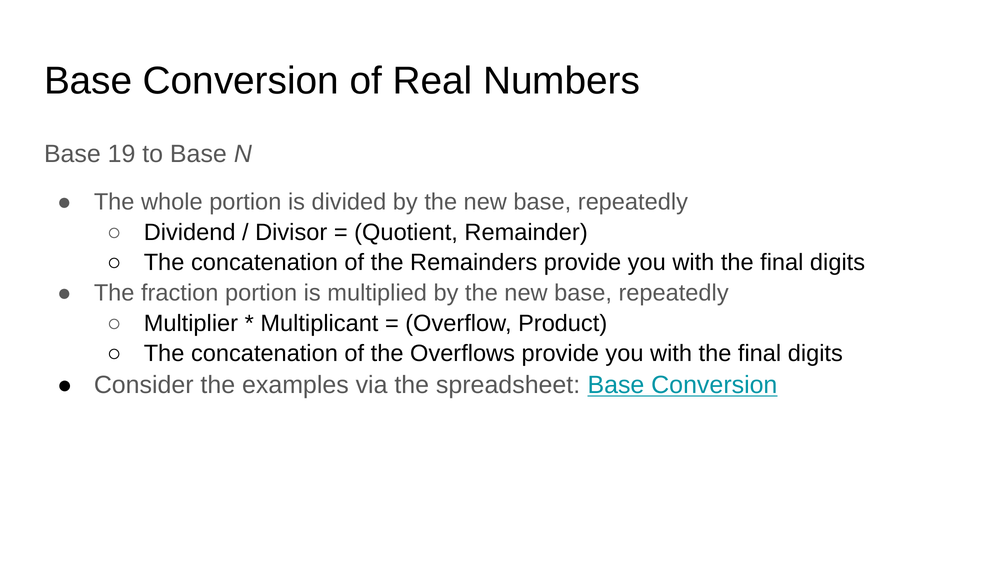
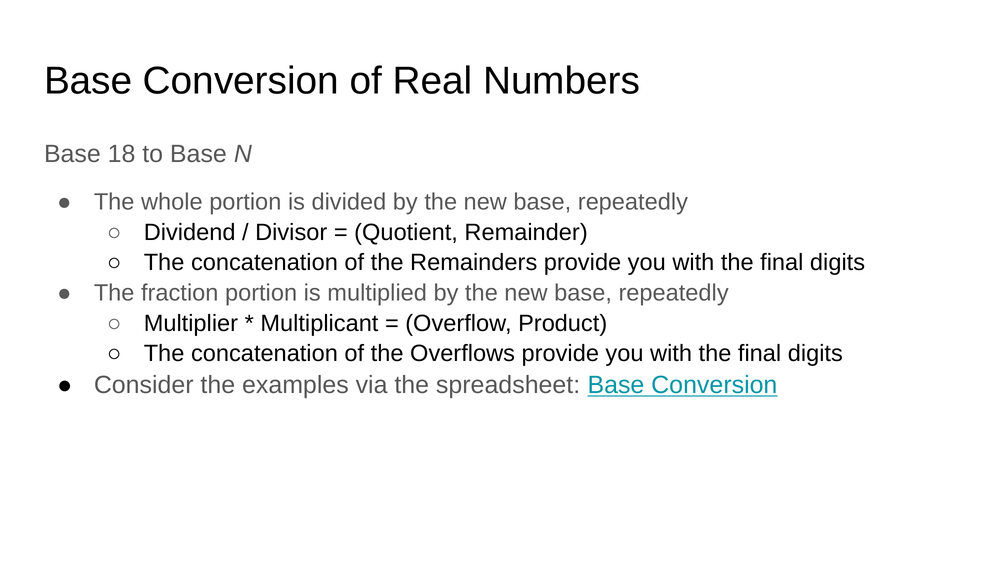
19: 19 -> 18 (122, 154)
